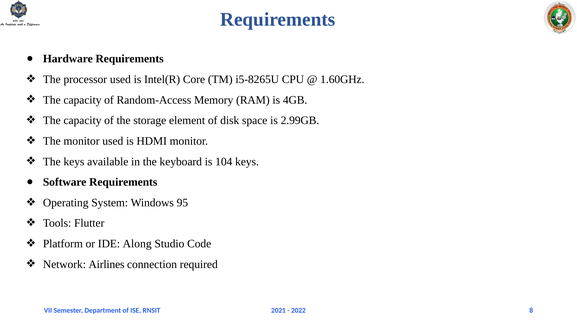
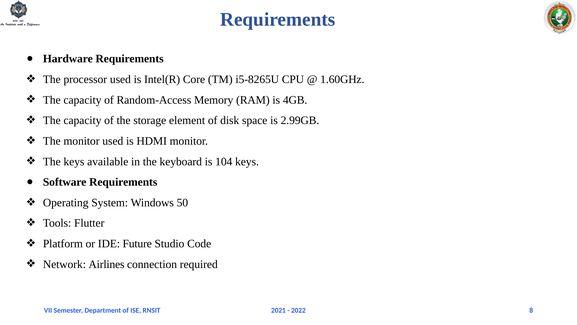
95: 95 -> 50 (182, 202)
Along: Along -> Future (137, 243)
